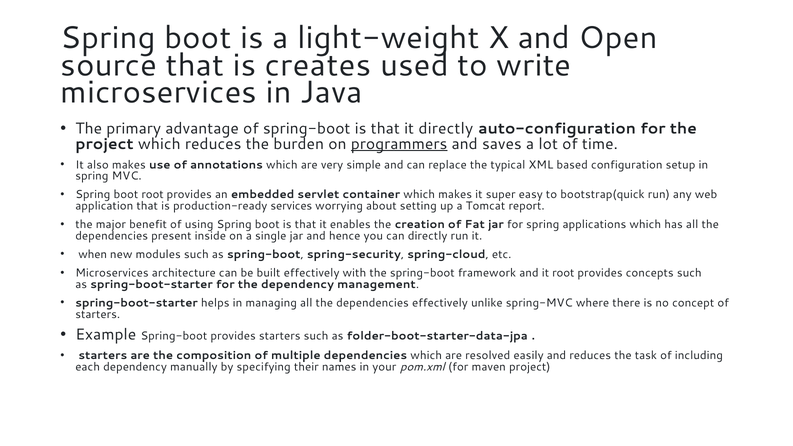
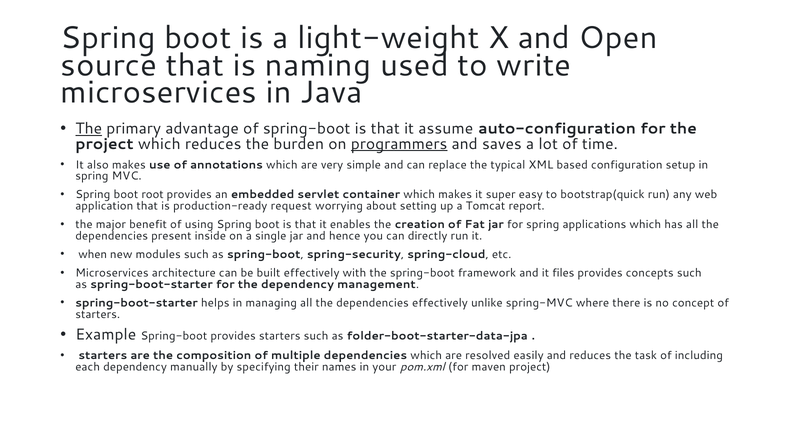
creates: creates -> naming (318, 65)
The underline: none -> present (89, 129)
it directly: directly -> assume (446, 129)
services: services -> request (291, 206)
it root: root -> files (563, 273)
